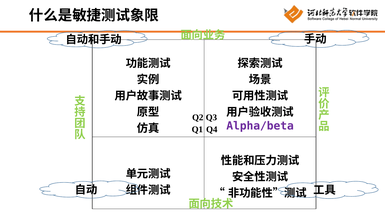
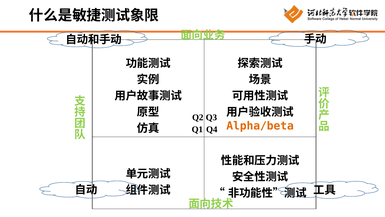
Alpha/beta colour: purple -> orange (260, 126)
